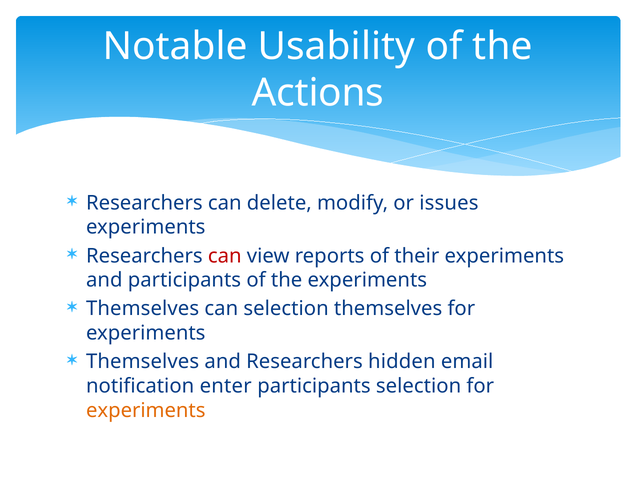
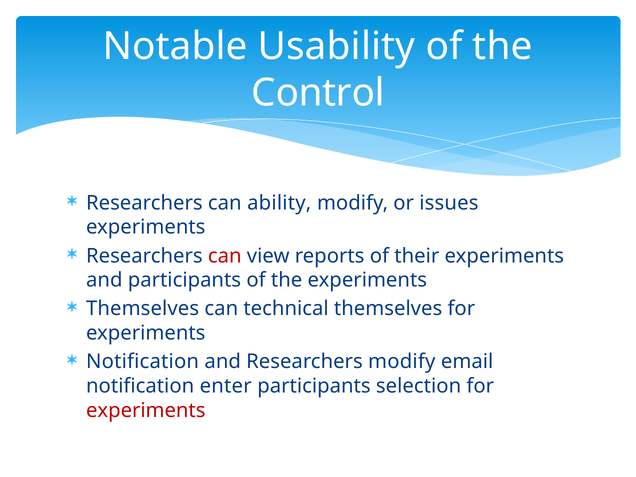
Actions: Actions -> Control (318, 93)
delete: delete -> ability (279, 203)
can selection: selection -> technical (286, 309)
Themselves: Themselves -> Notification (143, 362)
Researchers hidden: hidden -> modify (402, 362)
experiments colour: orange -> red (146, 410)
